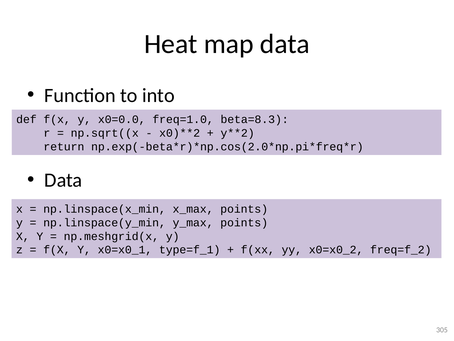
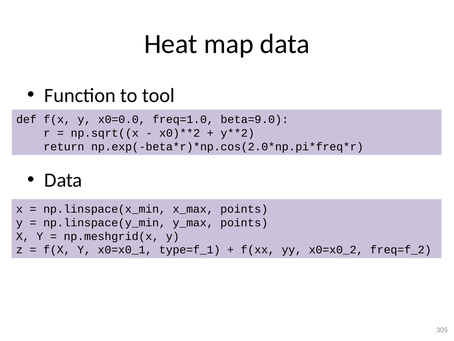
into: into -> tool (158, 95)
beta=8.3: beta=8.3 -> beta=9.0 (255, 119)
